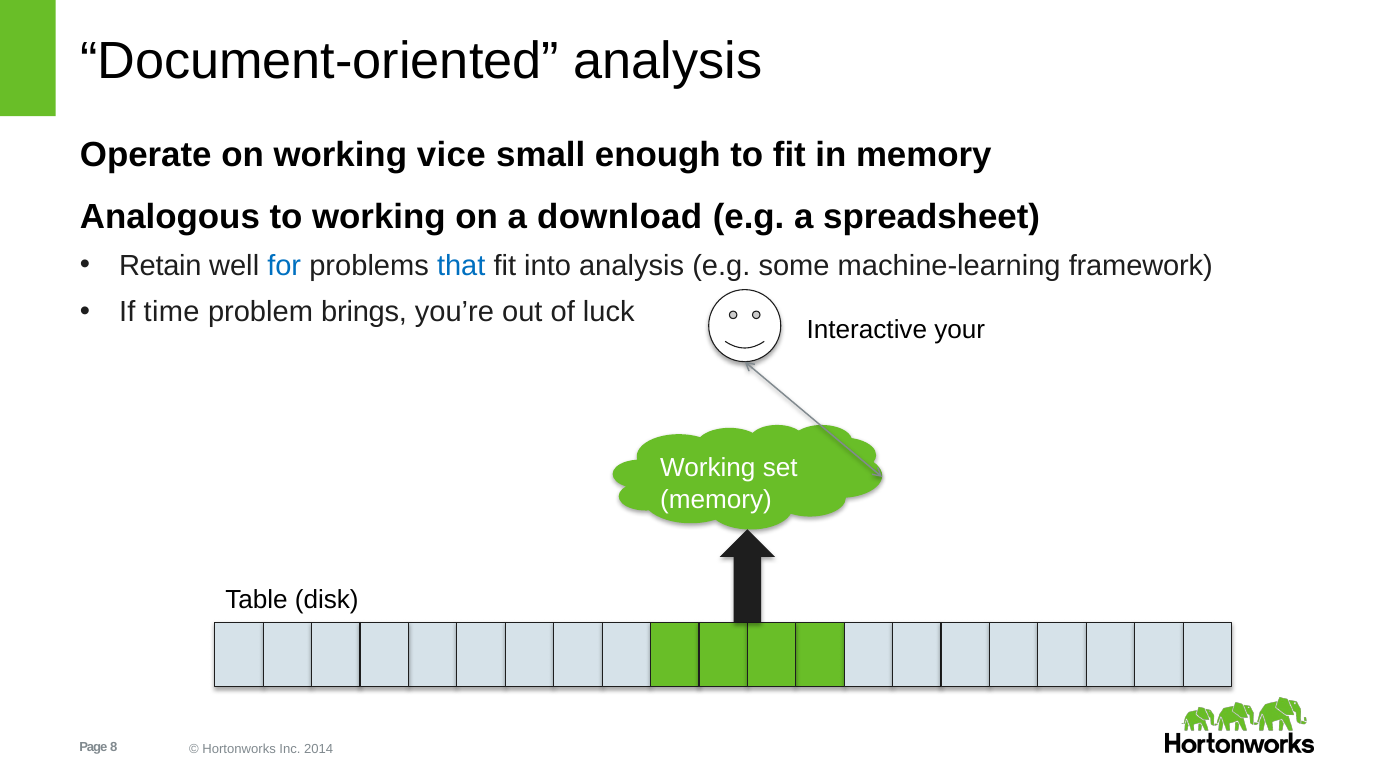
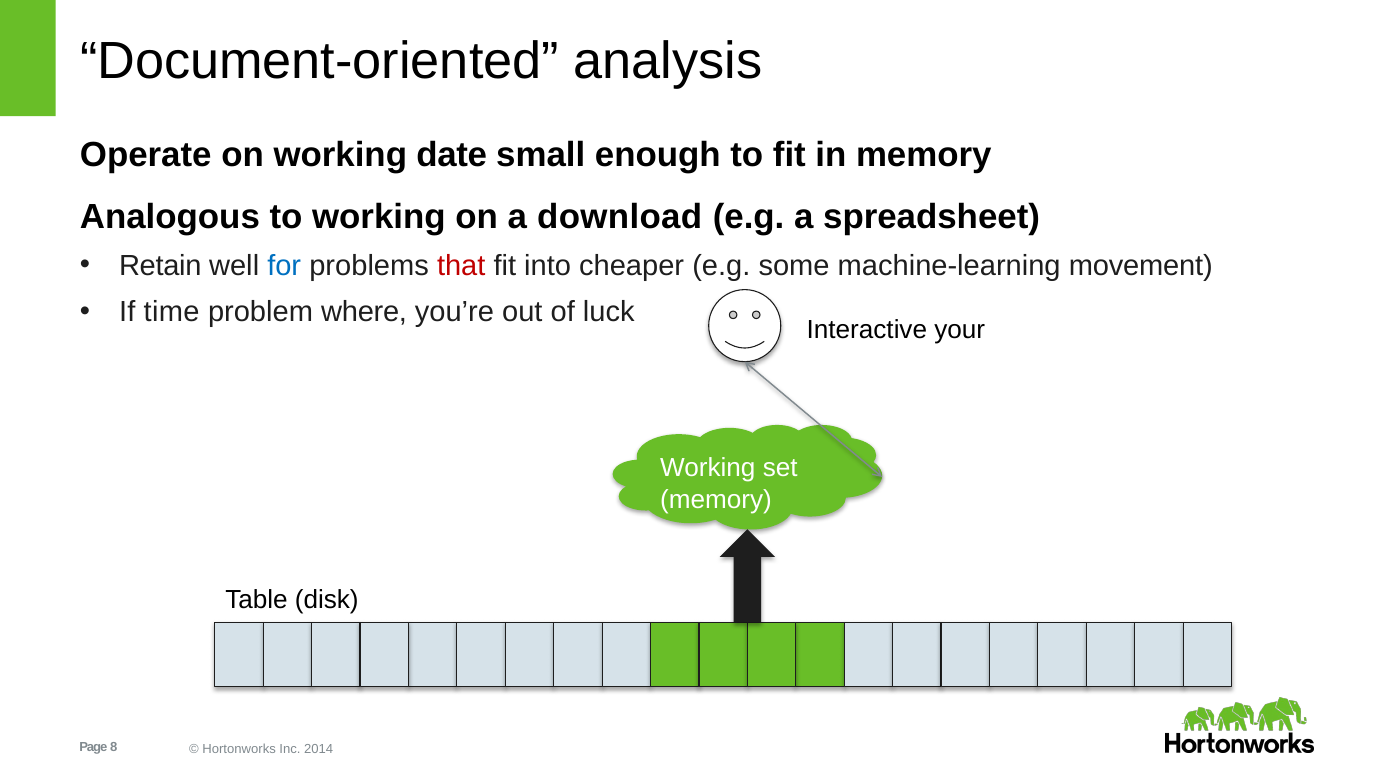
vice: vice -> date (452, 155)
that colour: blue -> red (461, 266)
into analysis: analysis -> cheaper (632, 266)
framework: framework -> movement (1141, 266)
brings: brings -> where (364, 312)
